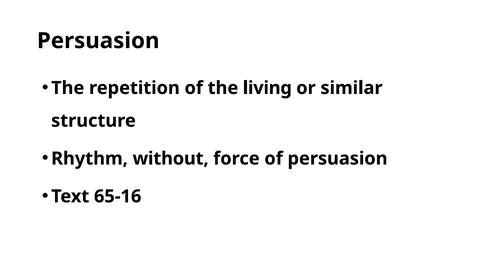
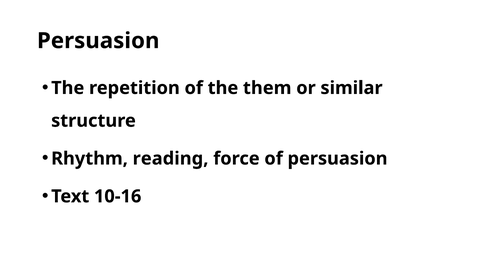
living: living -> them (267, 88)
without: without -> reading (171, 158)
65-16: 65-16 -> 10-16 (118, 196)
